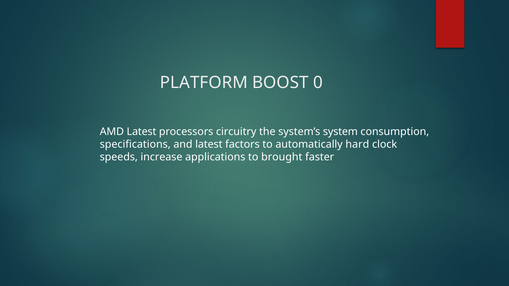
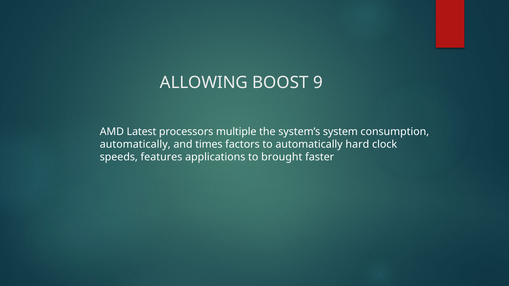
PLATFORM: PLATFORM -> ALLOWING (204, 83)
0: 0 -> 9 (318, 83)
circuitry: circuitry -> multiple (236, 132)
specifications: specifications -> automatically (135, 145)
and latest: latest -> times (209, 145)
increase: increase -> features (161, 157)
